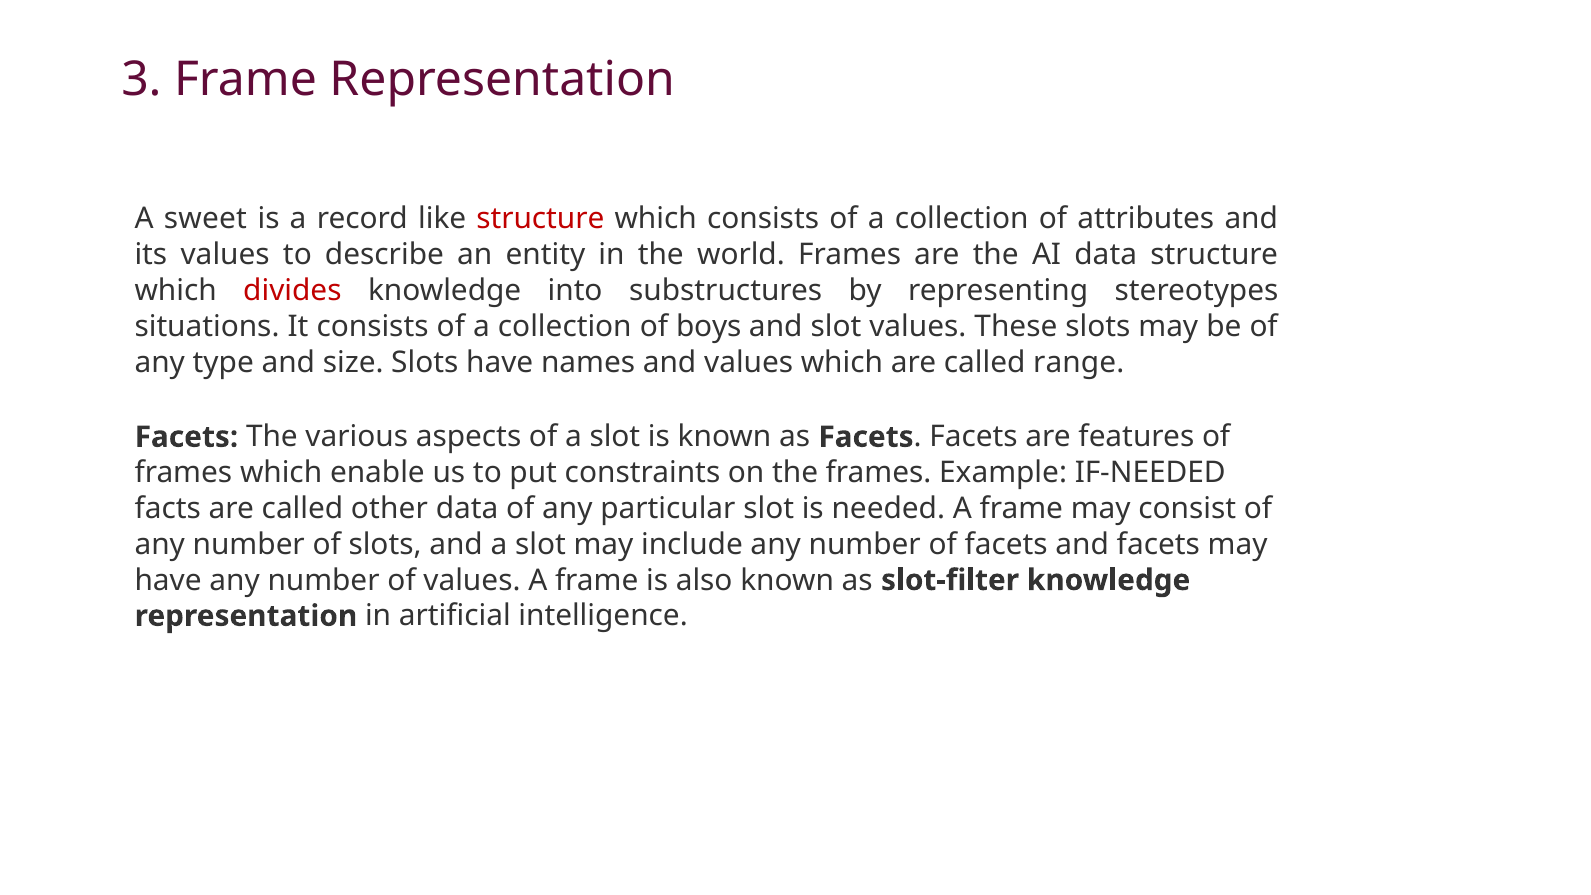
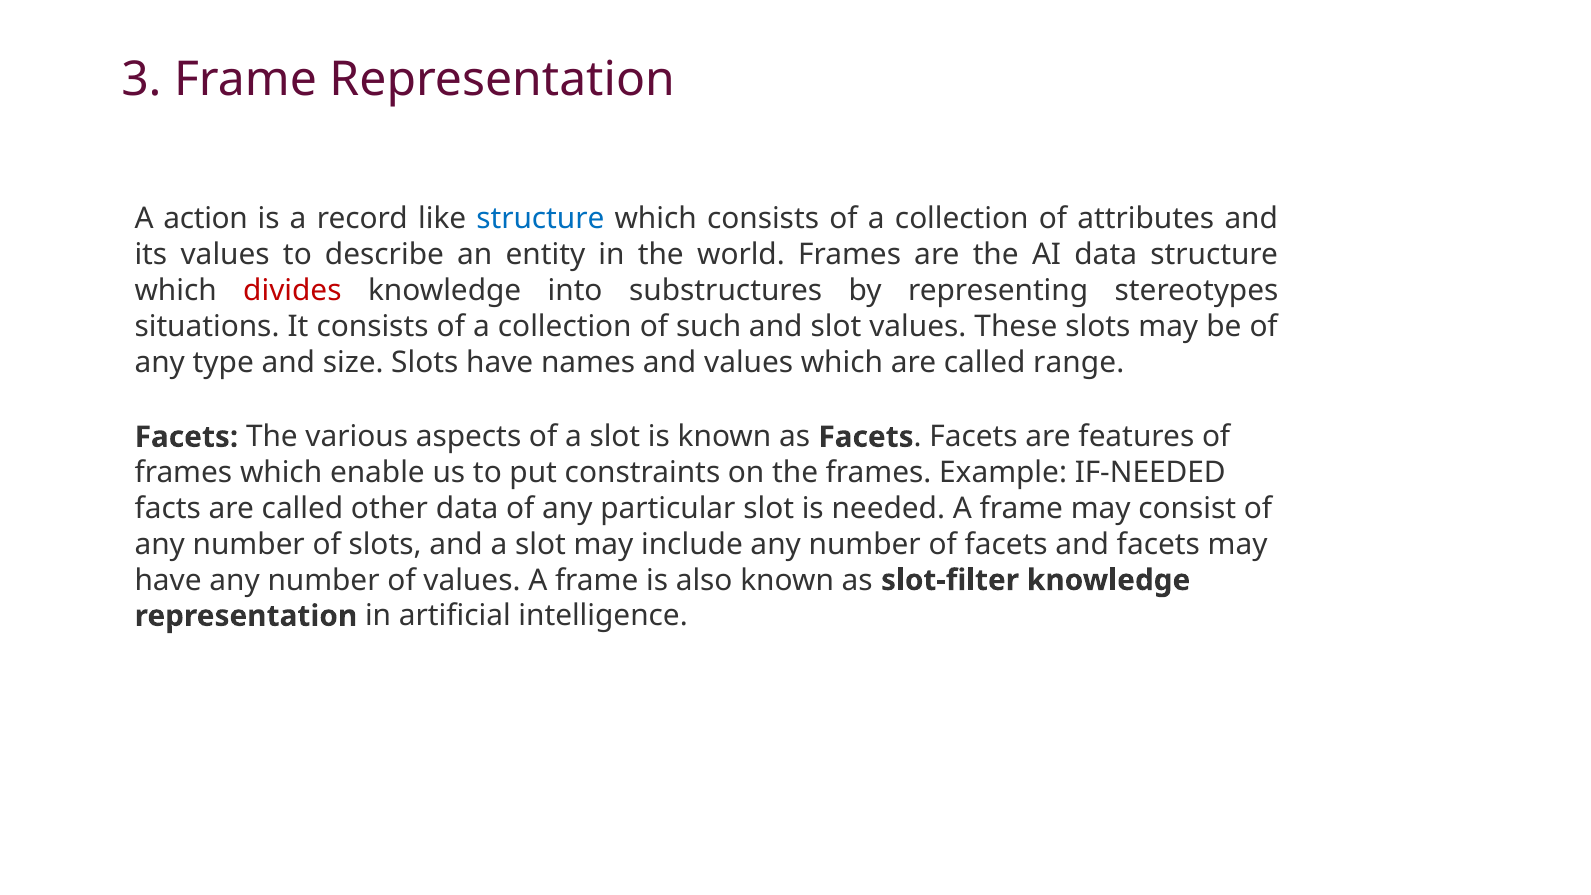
sweet: sweet -> action (206, 219)
structure colour: red -> blue (540, 219)
boys: boys -> such (709, 327)
